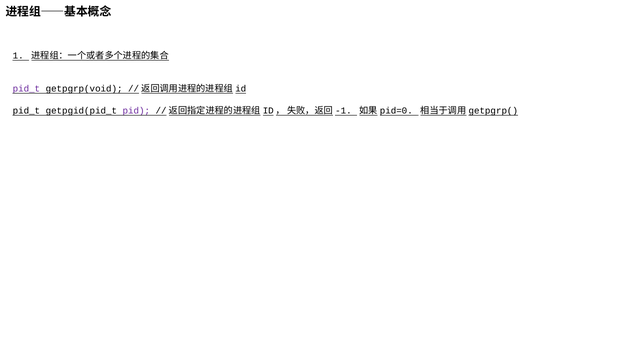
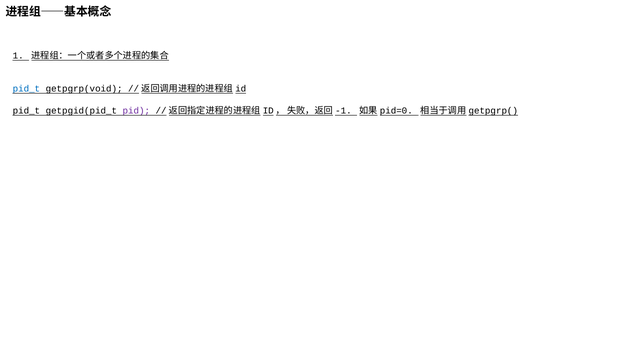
pid_t colour: purple -> blue (26, 89)
